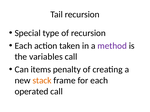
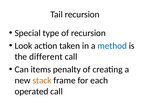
Each: Each -> Look (23, 46)
method colour: purple -> blue (112, 46)
variables: variables -> different (46, 57)
